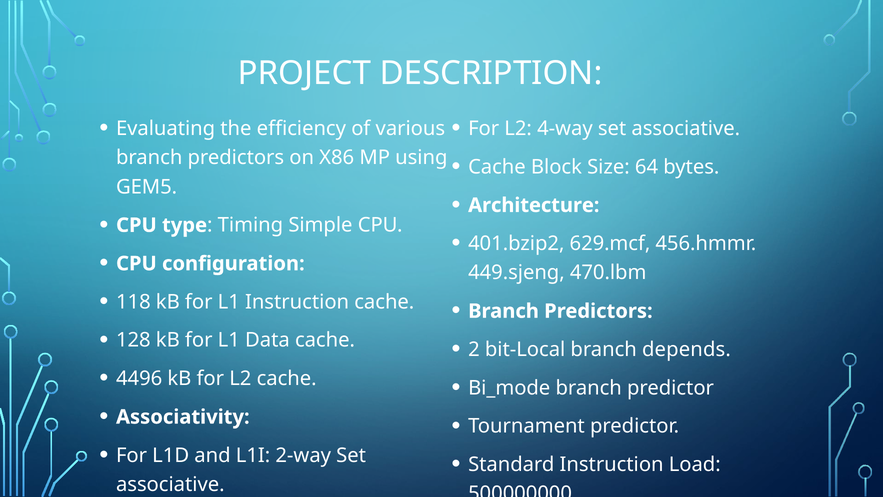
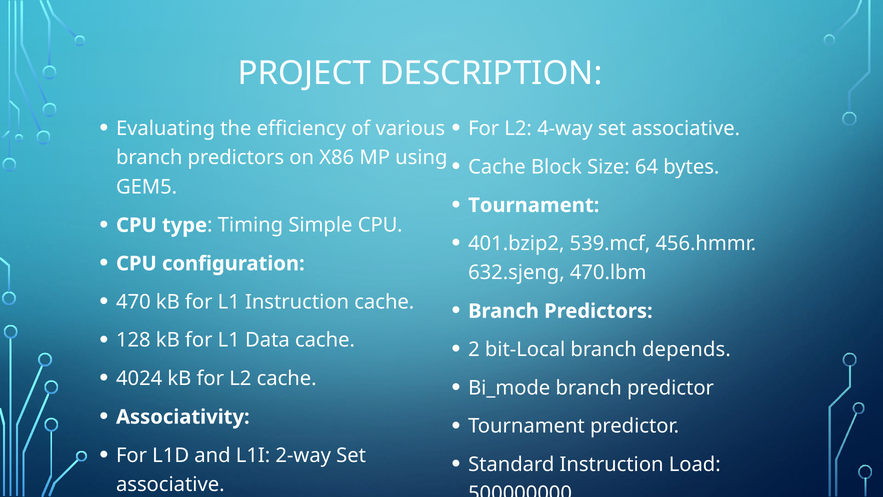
Architecture: Architecture -> Tournament (534, 205)
629.mcf: 629.mcf -> 539.mcf (610, 244)
449.sjeng: 449.sjeng -> 632.sjeng (516, 273)
118: 118 -> 470 (133, 302)
4496: 4496 -> 4024 (139, 378)
